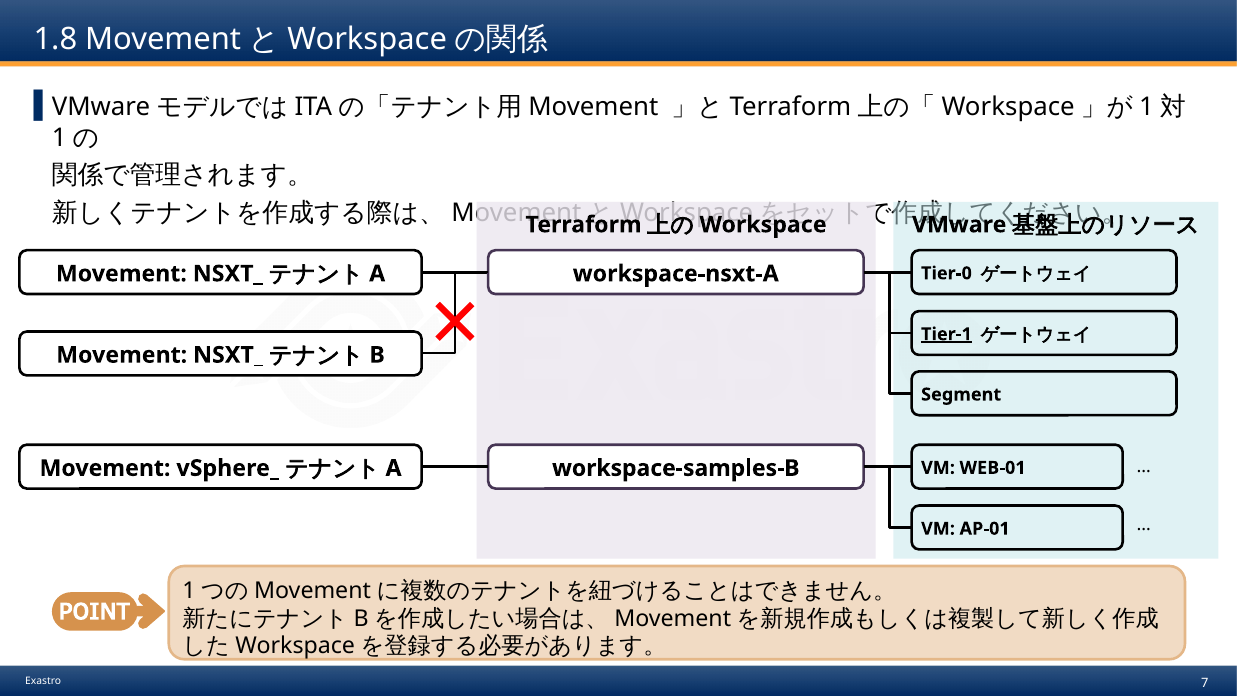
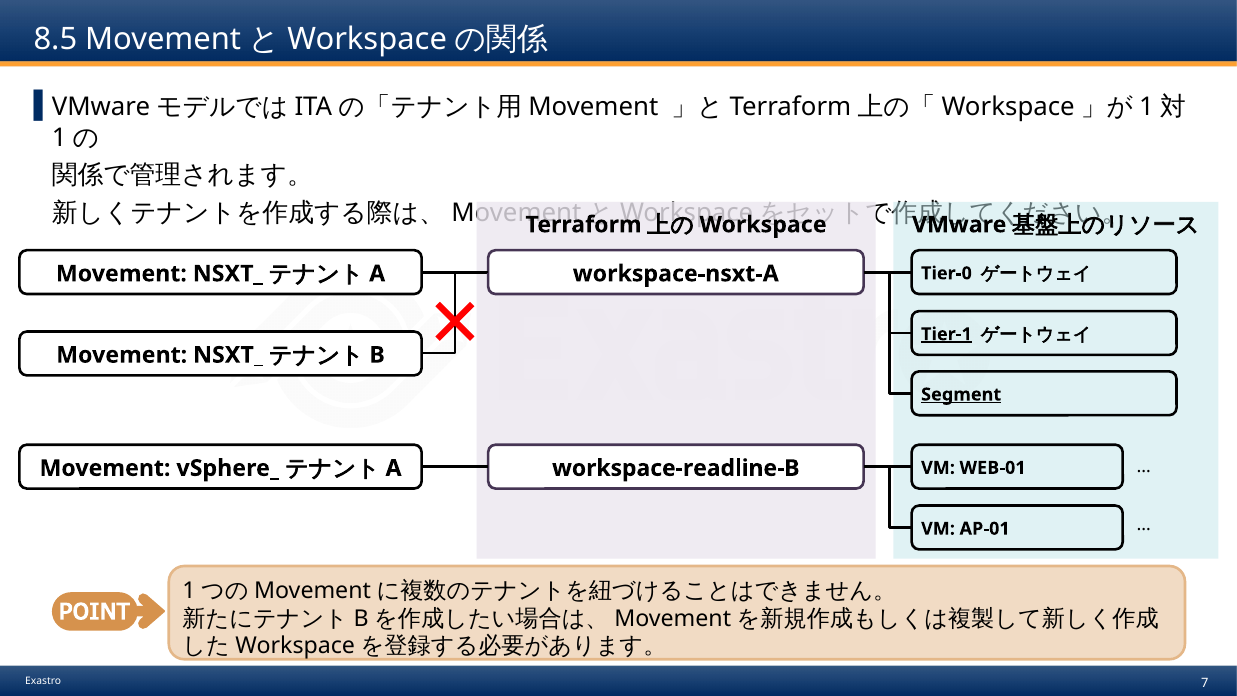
1.8: 1.8 -> 8.5 (55, 39)
Segment underline: none -> present (961, 394)
workspace-samples-B: workspace-samples-B -> workspace-readline-B (676, 468)
